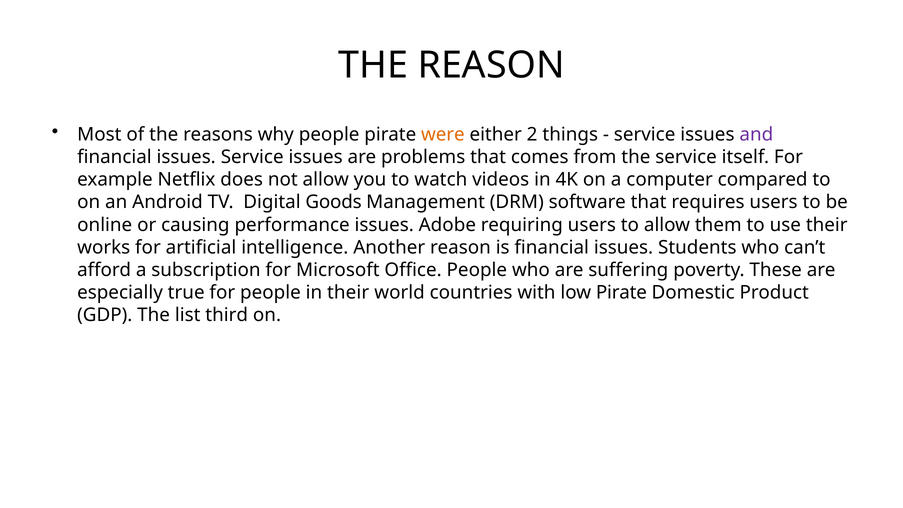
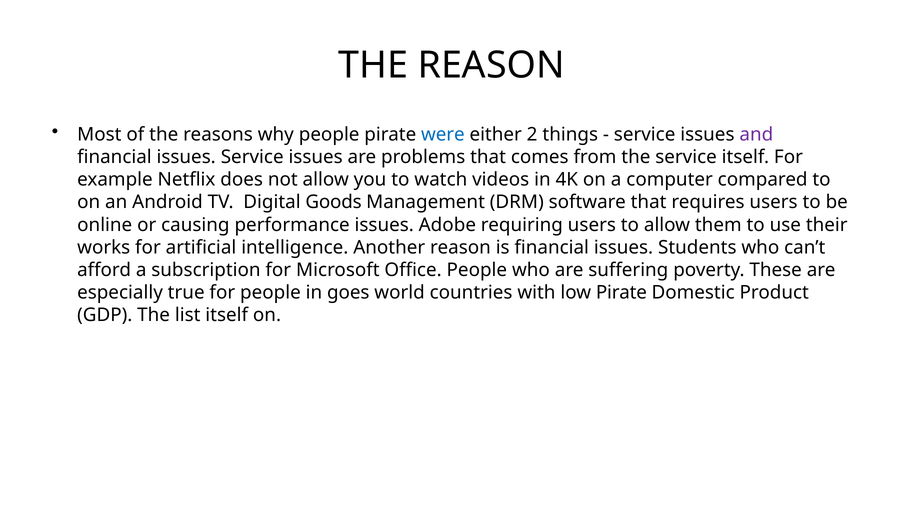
were colour: orange -> blue (443, 134)
in their: their -> goes (348, 293)
list third: third -> itself (227, 315)
